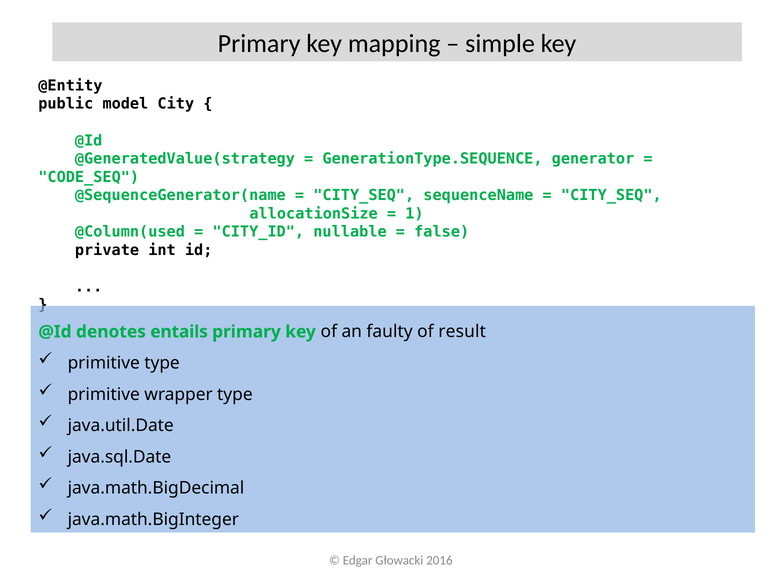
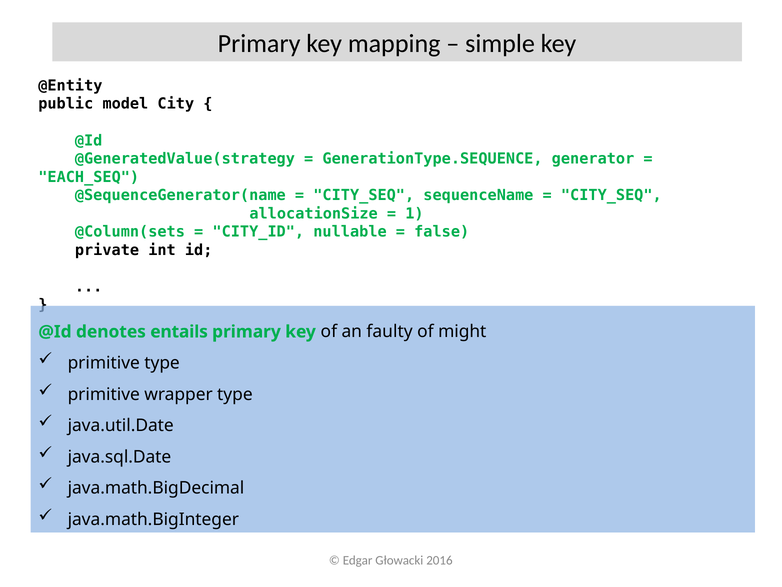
CODE_SEQ: CODE_SEQ -> EACH_SEQ (89, 177)
@Column(used: @Column(used -> @Column(sets (130, 232)
result: result -> might (462, 331)
